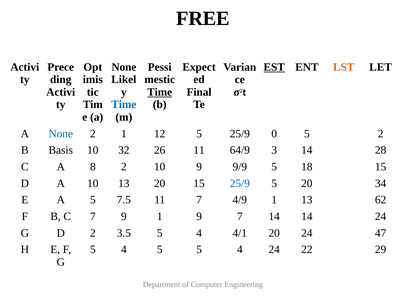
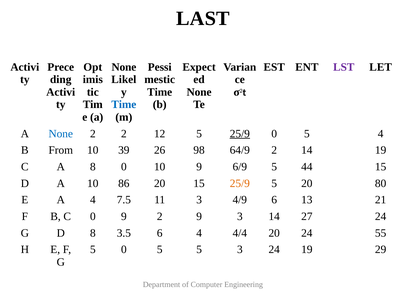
FREE: FREE -> LAST (203, 19)
EST underline: present -> none (274, 67)
LST colour: orange -> purple (344, 67)
Time underline: present -> none (160, 92)
Final: Final -> None (199, 92)
2 1: 1 -> 2 (124, 134)
25/9 underline: none -> present (240, 134)
5 2: 2 -> 4 (381, 134)
Basis: Basis -> From (61, 150)
32: 32 -> 39 (124, 150)
26 11: 11 -> 98 (199, 150)
64/9 3: 3 -> 2 (274, 150)
14 28: 28 -> 19 (381, 150)
8 2: 2 -> 0 (124, 167)
9/9: 9/9 -> 6/9 (240, 167)
18: 18 -> 44 (307, 167)
10 13: 13 -> 86 (124, 184)
25/9 colour: blue -> orange (240, 184)
34: 34 -> 80 (381, 184)
A 5: 5 -> 4 (93, 200)
11 7: 7 -> 3 (199, 200)
4/9 1: 1 -> 6 (274, 200)
62: 62 -> 21 (381, 200)
C 7: 7 -> 0 (93, 217)
9 1: 1 -> 2 (160, 217)
9 7: 7 -> 3 (240, 217)
14 14: 14 -> 27 (307, 217)
D 2: 2 -> 8 (93, 233)
3.5 5: 5 -> 6 (160, 233)
4/1: 4/1 -> 4/4 (240, 233)
47: 47 -> 55 (381, 233)
4: 4 -> 0 (124, 250)
5 5 4: 4 -> 3 (240, 250)
24 22: 22 -> 19 (307, 250)
